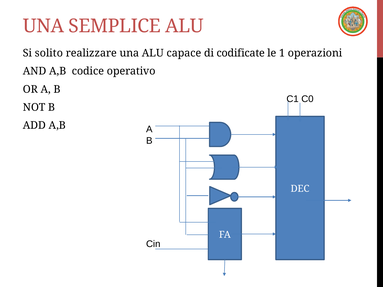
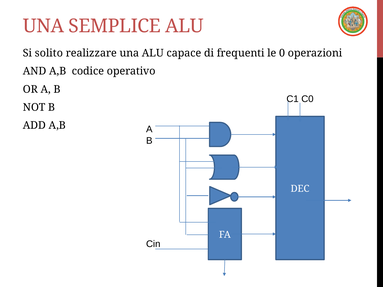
codificate: codificate -> frequenti (241, 53)
1: 1 -> 0 (282, 53)
